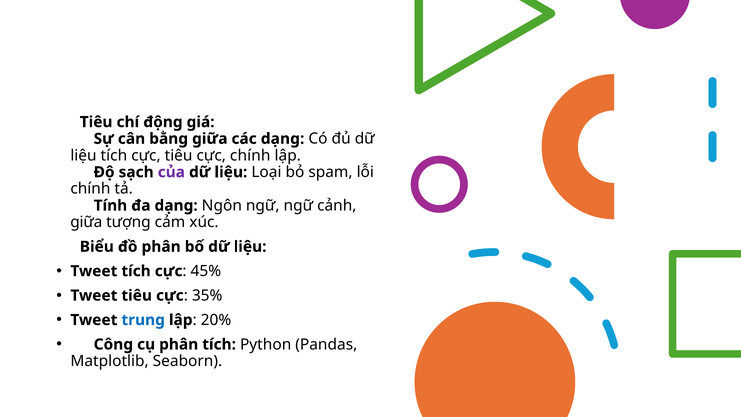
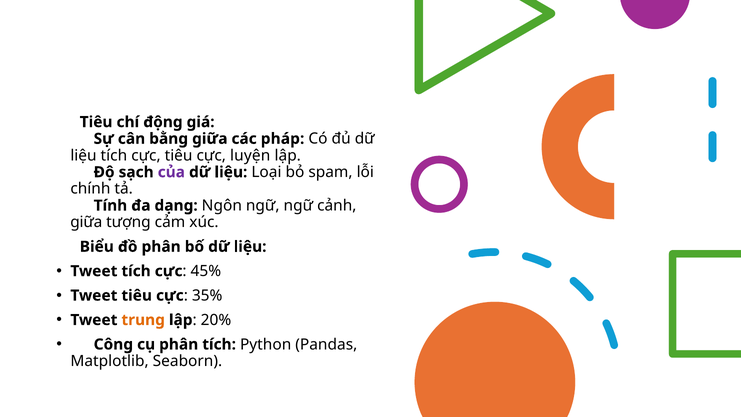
các dạng: dạng -> pháp (283, 139)
cực chính: chính -> luyện (250, 155)
trung colour: blue -> orange (143, 320)
